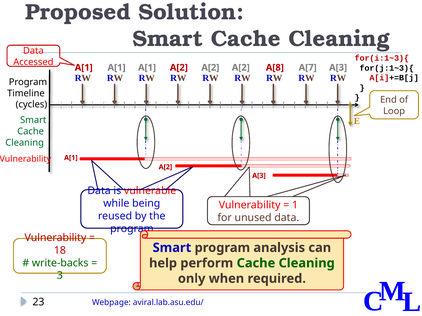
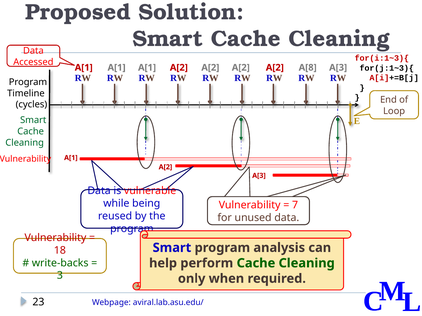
A[8: A[8 -> A[2 (275, 68)
A[7: A[7 -> A[8 (308, 68)
1: 1 -> 7 (295, 205)
